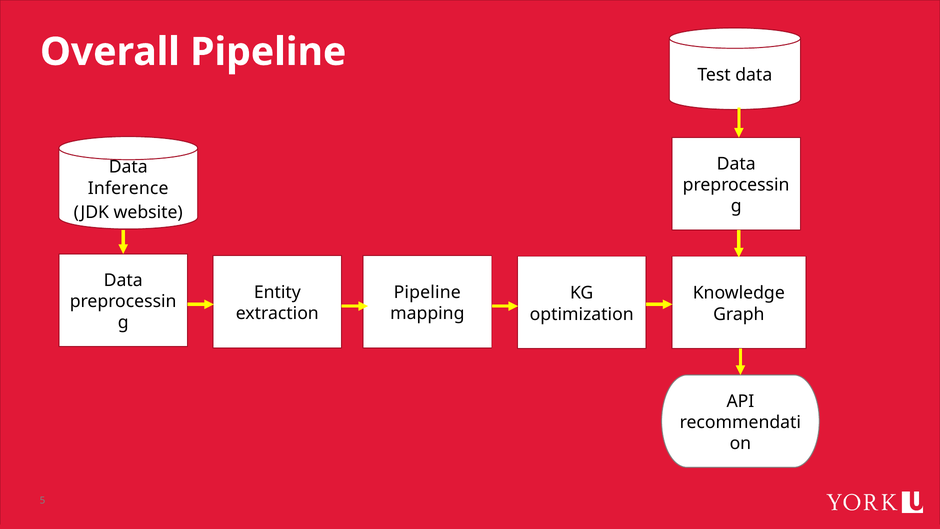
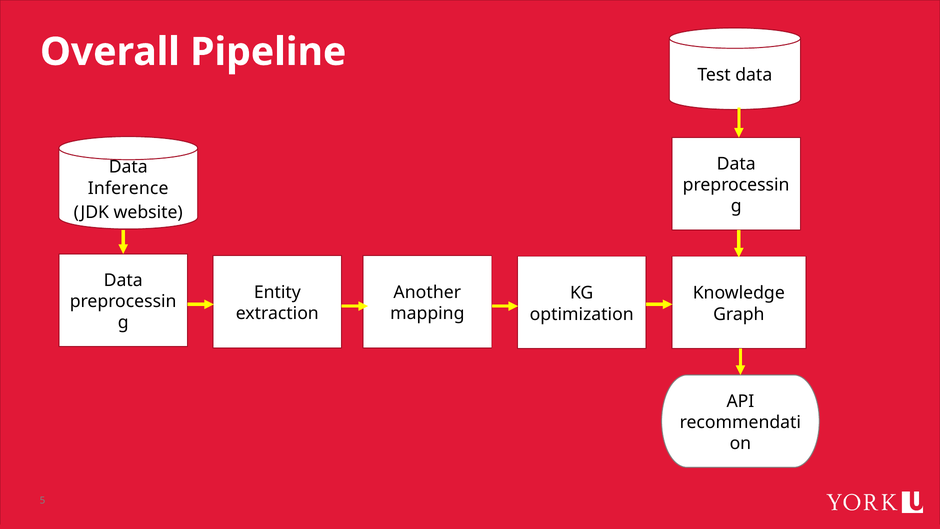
Pipeline: Pipeline -> Another (427, 292)
